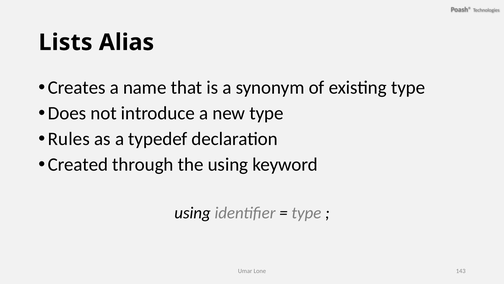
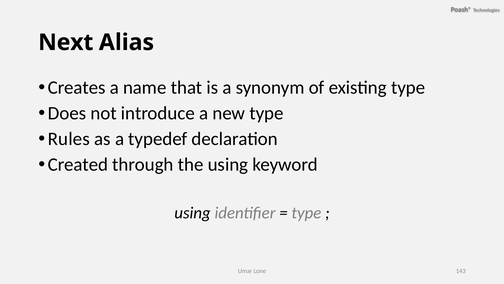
Lists: Lists -> Next (66, 42)
